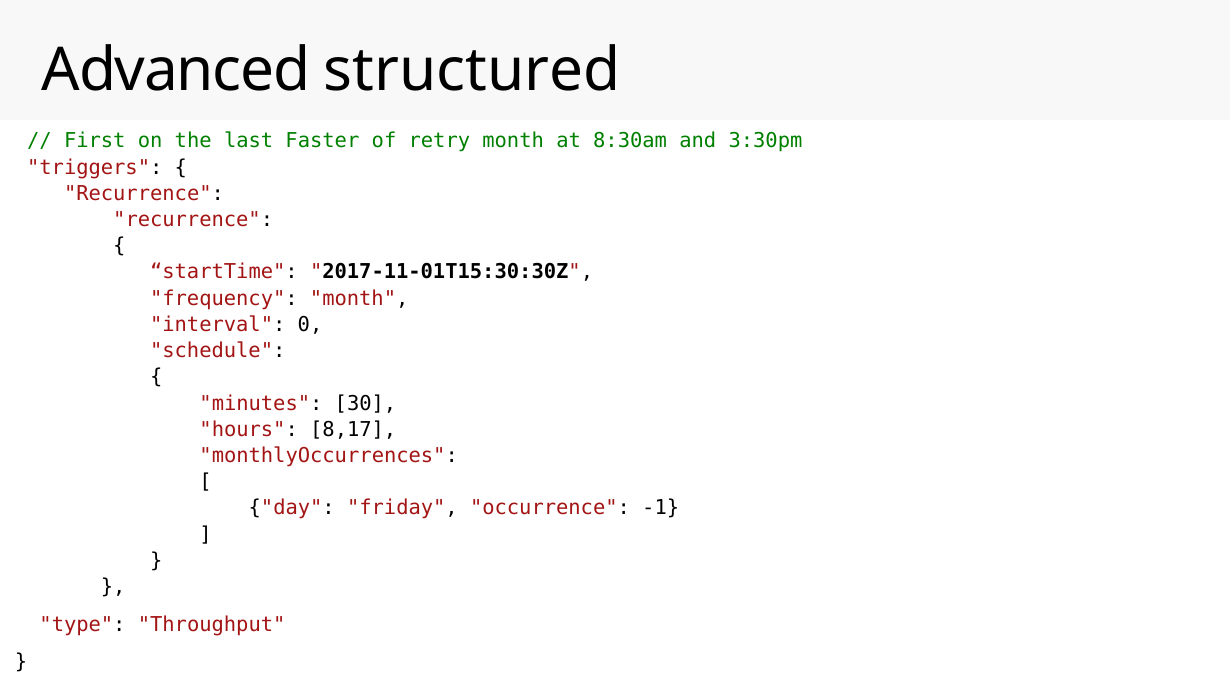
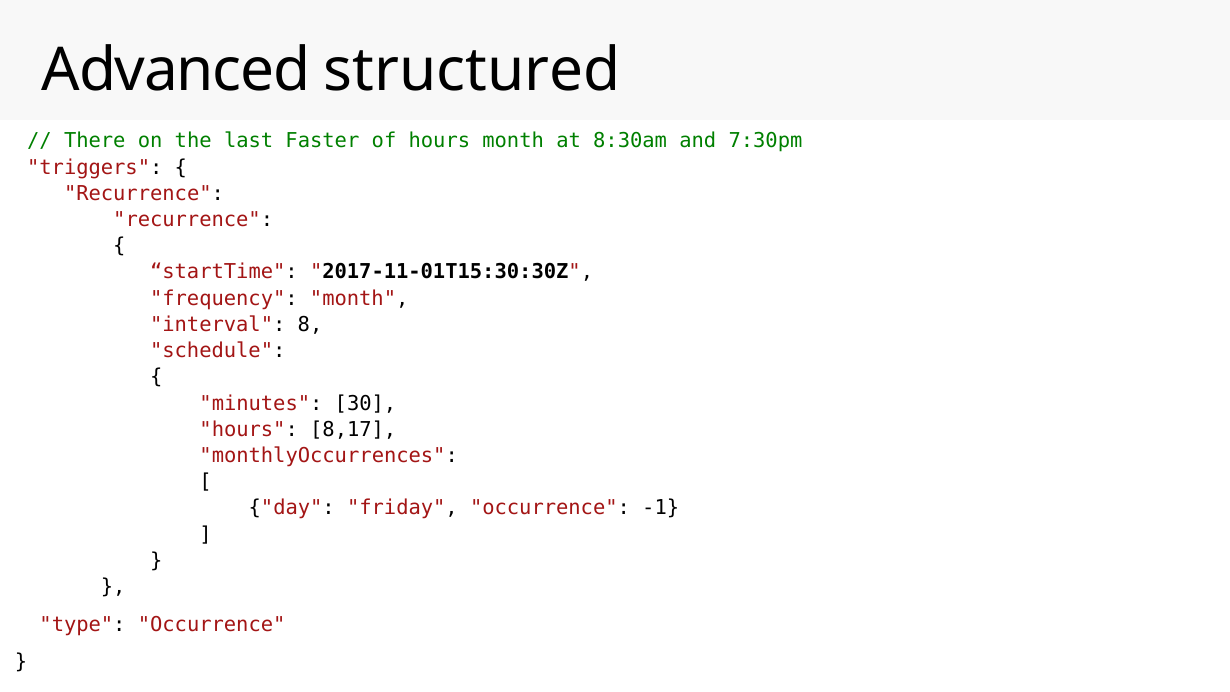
First: First -> There (95, 141)
of retry: retry -> hours (439, 141)
3:30pm: 3:30pm -> 7:30pm (765, 141)
0: 0 -> 8 (310, 325)
type Throughput: Throughput -> Occurrence (212, 624)
